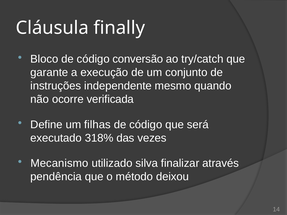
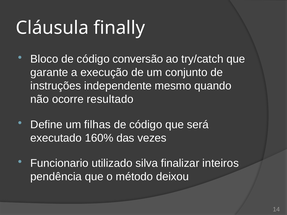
verificada: verificada -> resultado (110, 99)
318%: 318% -> 160% (99, 138)
Mecanismo: Mecanismo -> Funcionario (59, 163)
através: através -> inteiros (221, 163)
